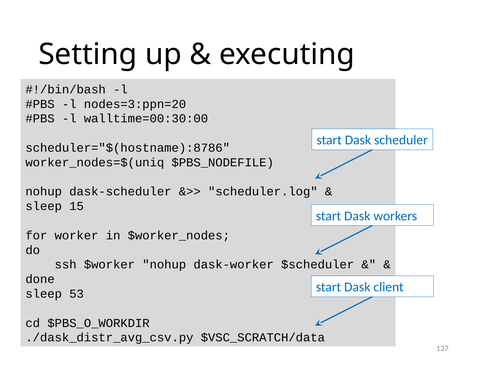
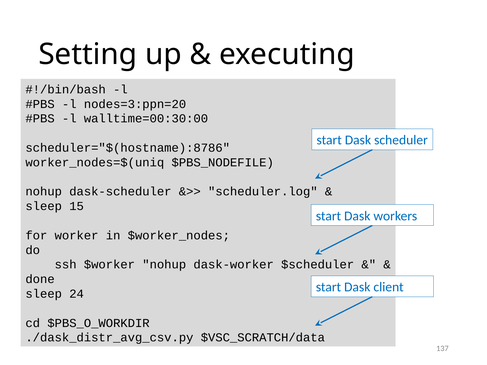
53: 53 -> 24 (77, 294)
